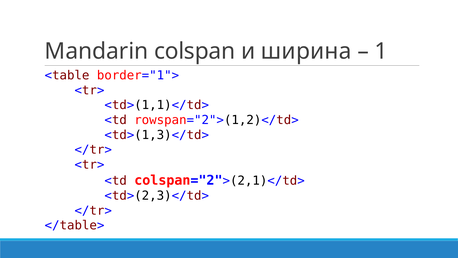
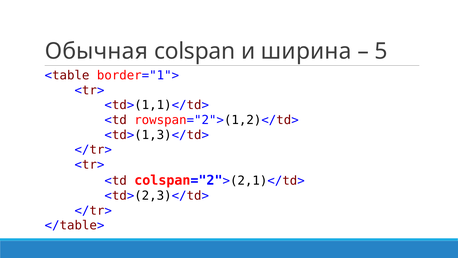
Mandarin: Mandarin -> Обычная (96, 51)
1: 1 -> 5 (381, 51)
